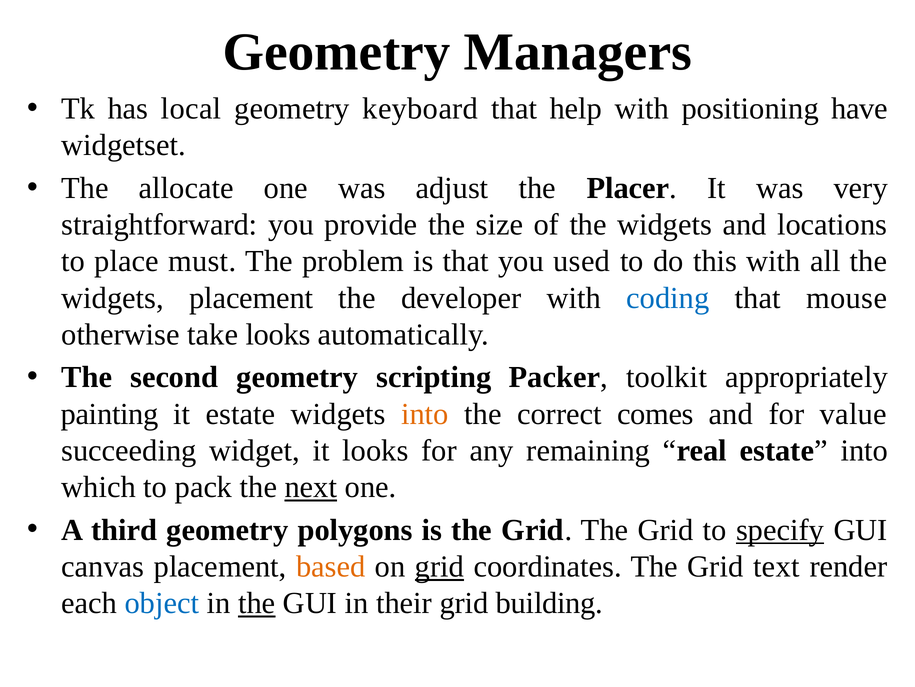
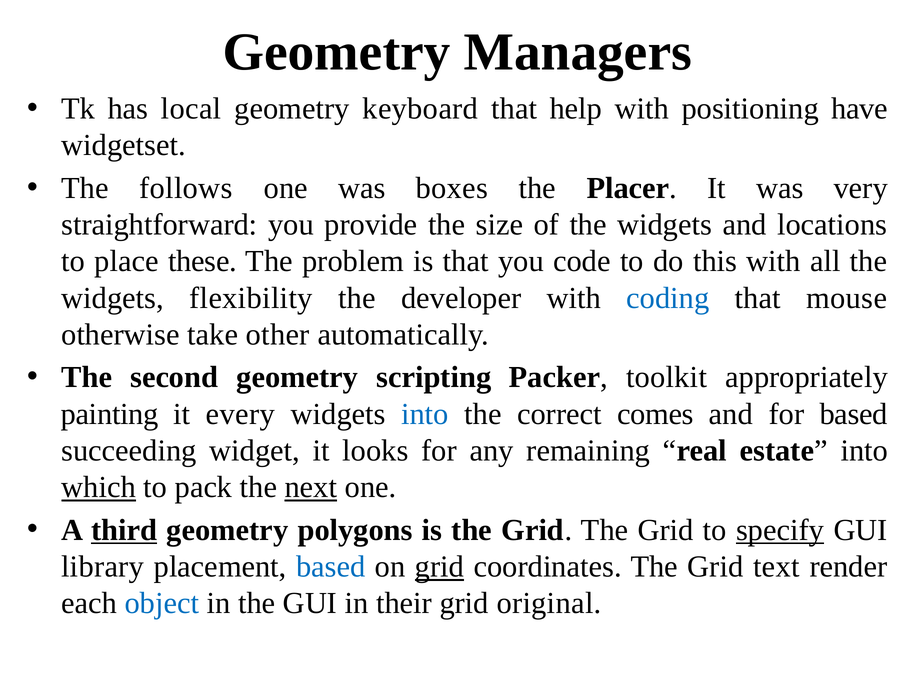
allocate: allocate -> follows (186, 188)
adjust: adjust -> boxes (452, 188)
must: must -> these (202, 261)
used: used -> code (582, 261)
widgets placement: placement -> flexibility (251, 298)
take looks: looks -> other (278, 334)
it estate: estate -> every (240, 414)
into colour: orange -> blue (425, 414)
for value: value -> based (854, 414)
which underline: none -> present (99, 487)
third underline: none -> present (124, 529)
canvas: canvas -> library (103, 566)
based colour: orange -> blue (331, 566)
the underline: present -> none (257, 603)
building: building -> original (549, 603)
